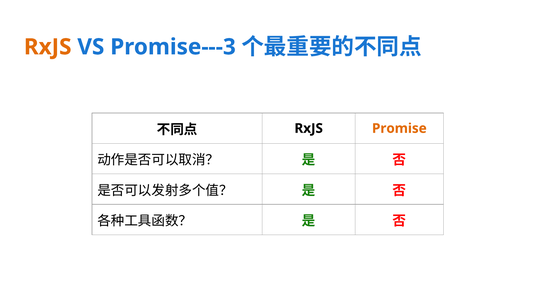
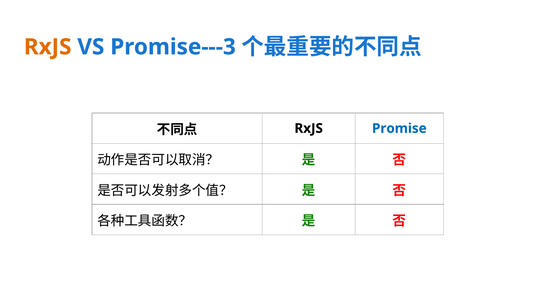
Promise colour: orange -> blue (399, 128)
